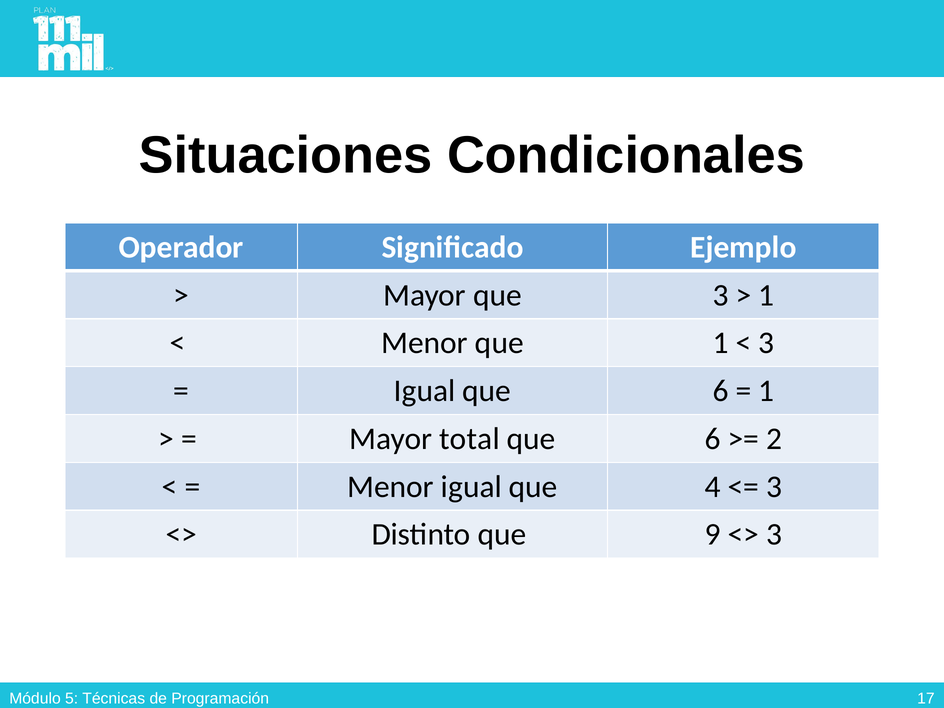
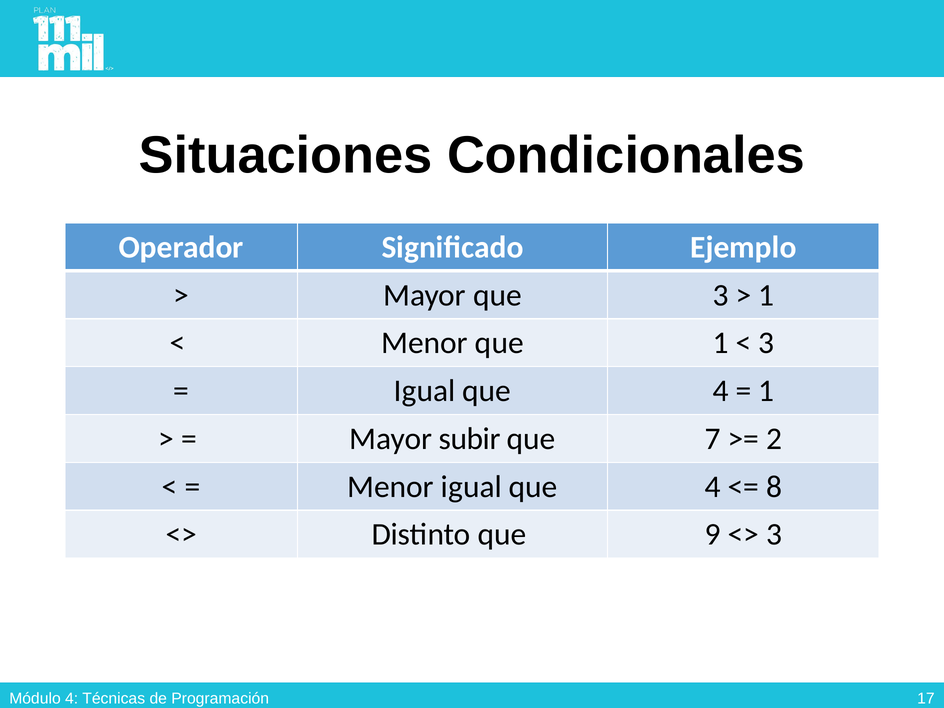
6: 6 -> 4 (720, 391)
total: total -> subir (470, 439)
6: 6 -> 7 (713, 439)
3: 3 -> 8 (774, 487)
Módulo 5: 5 -> 4 (72, 699)
